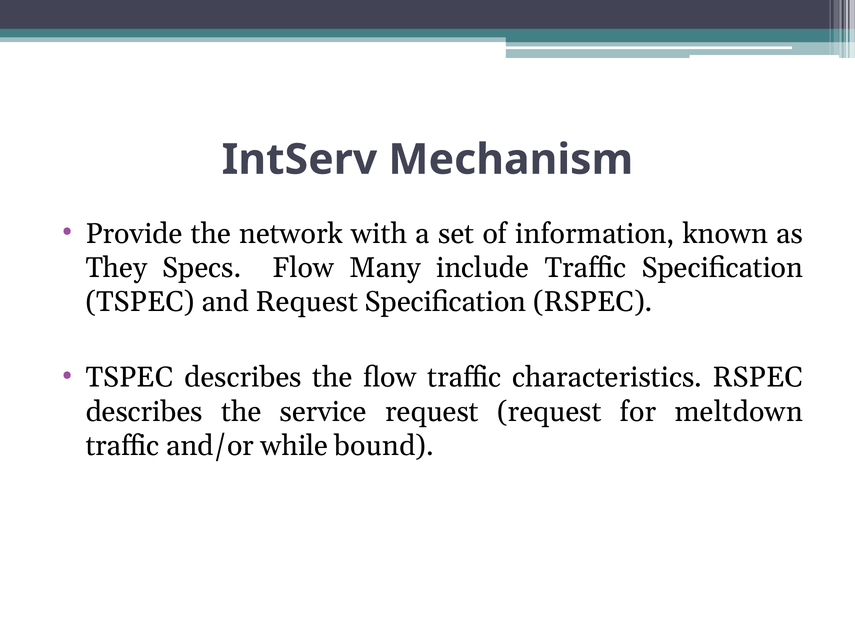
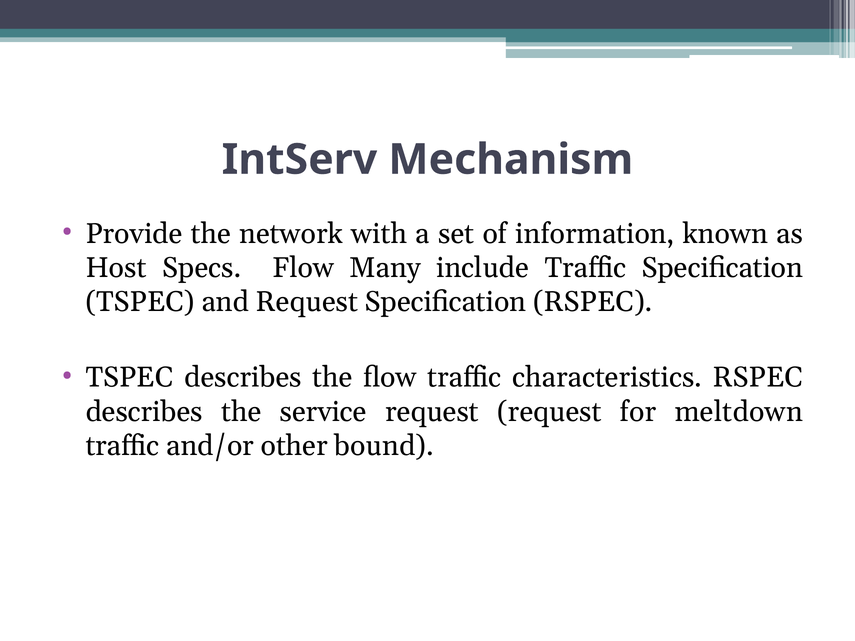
They: They -> Host (116, 268)
while: while -> other (294, 446)
